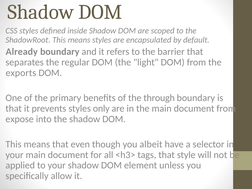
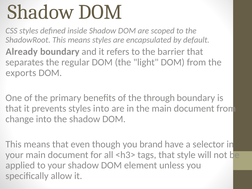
styles only: only -> into (101, 108)
expose: expose -> change (20, 119)
albeit: albeit -> brand (151, 144)
